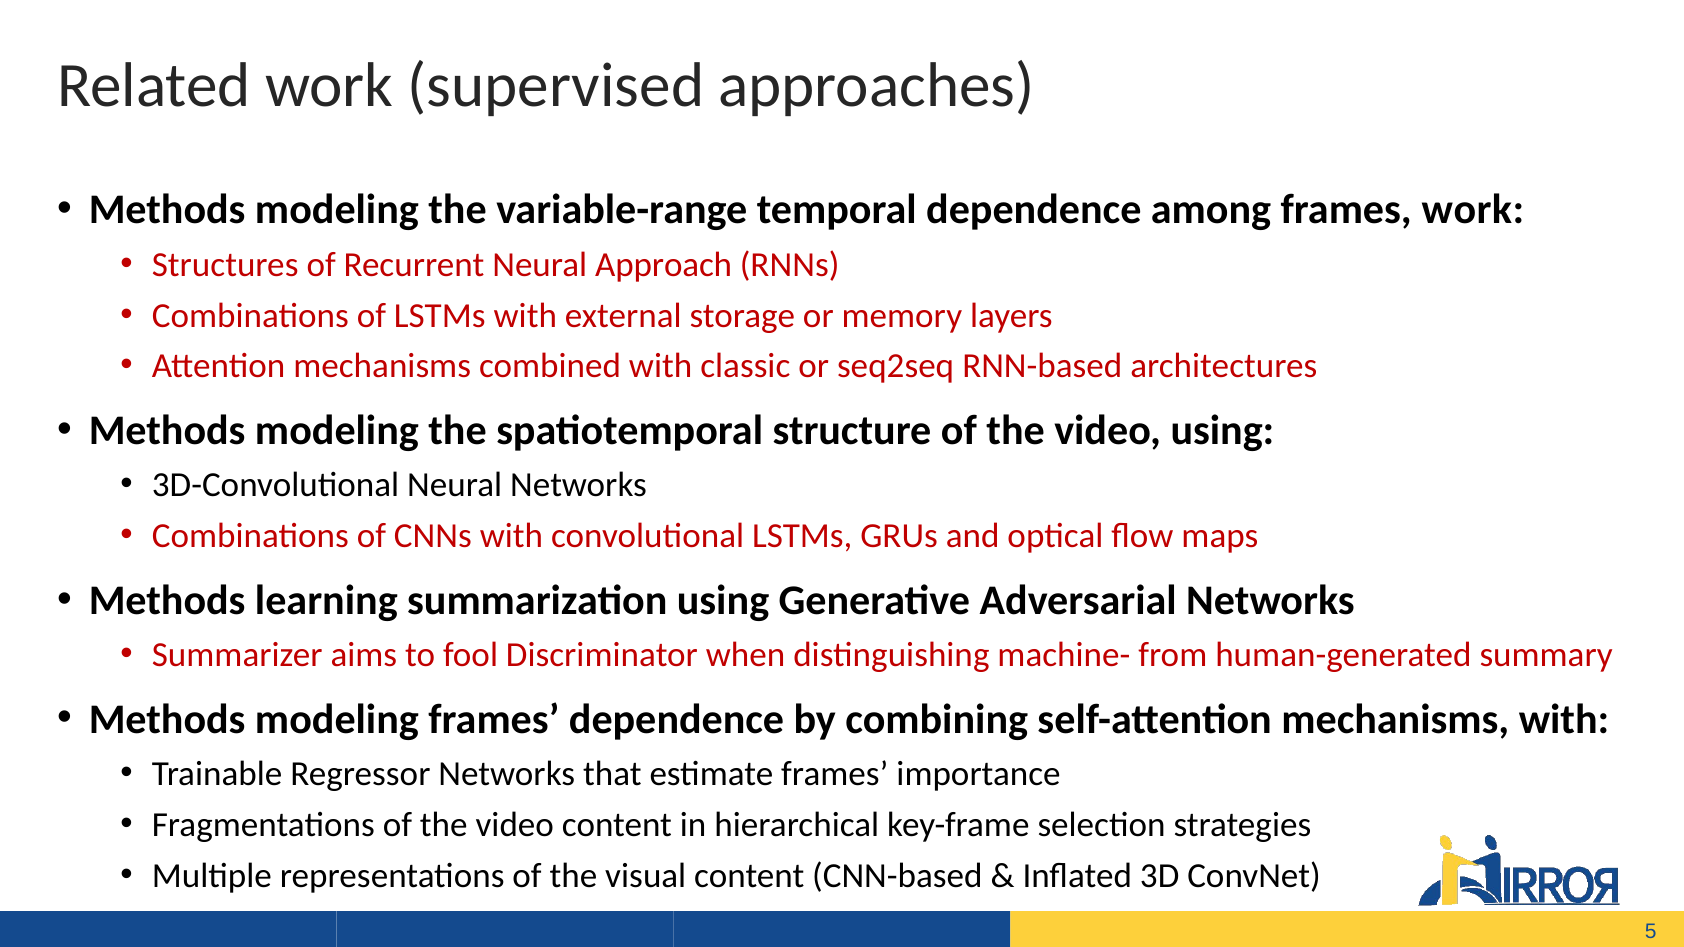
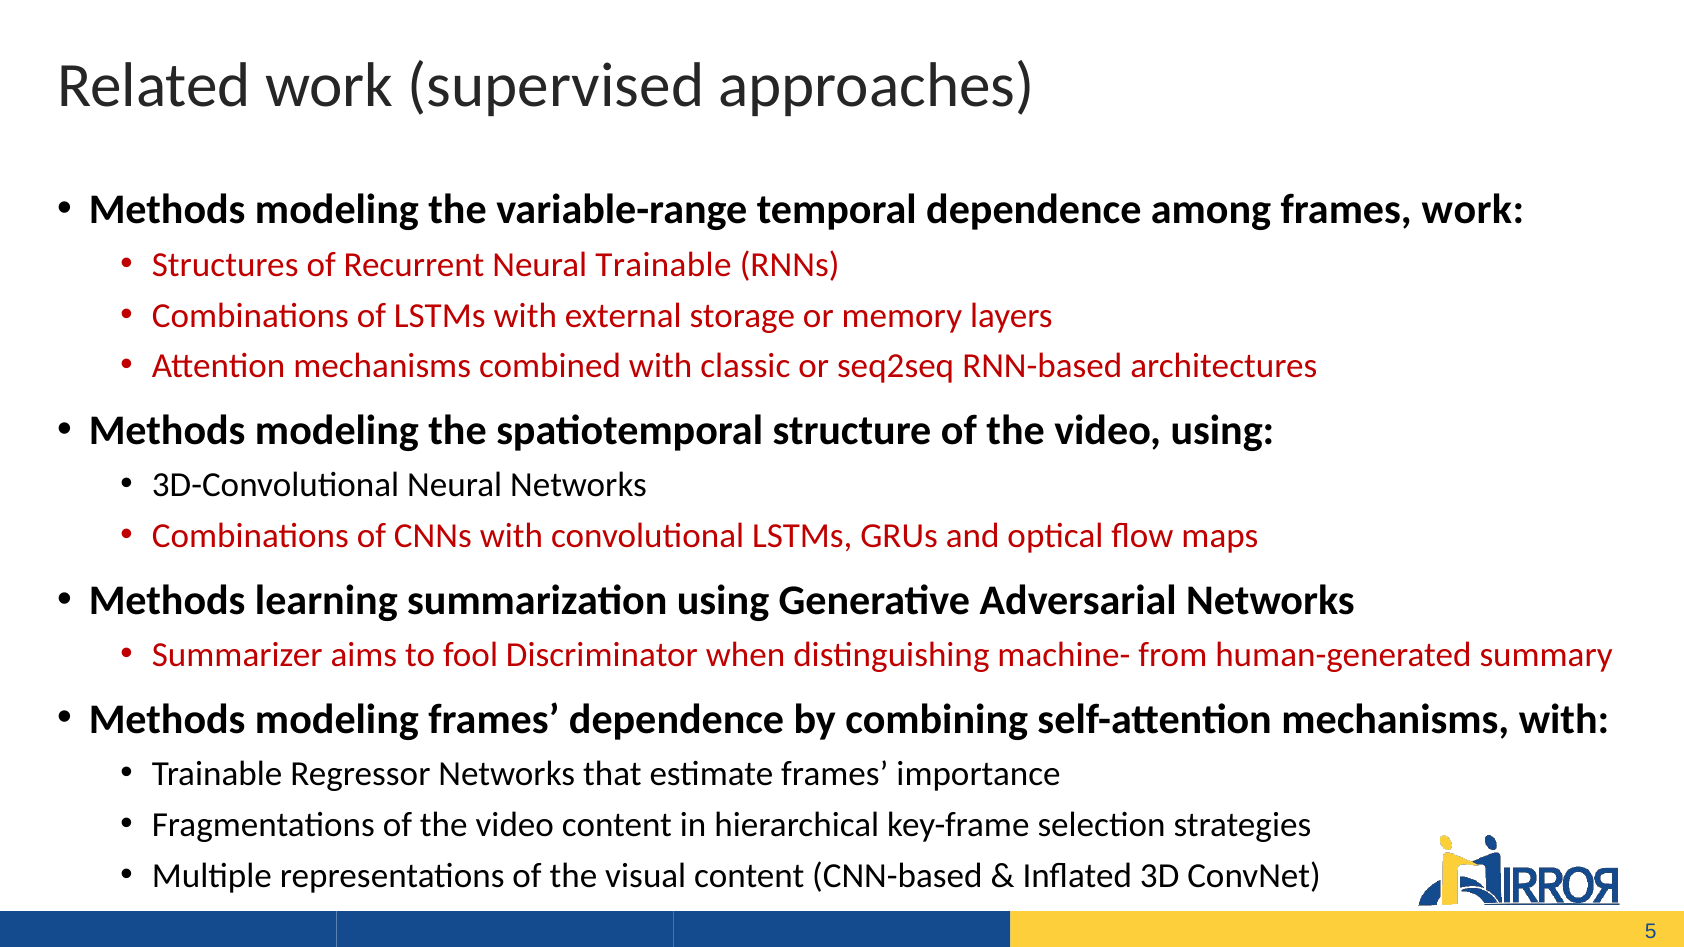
Neural Approach: Approach -> Trainable (663, 265)
